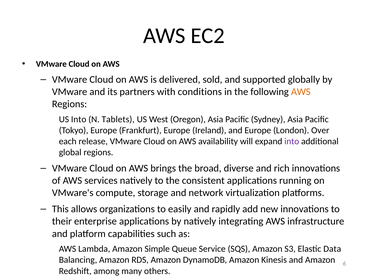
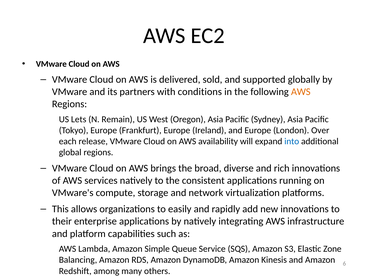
US Into: Into -> Lets (79, 119)
Tablets: Tablets -> Remain (118, 119)
into colour: purple -> blue (292, 141)
Data: Data -> Zone (332, 249)
